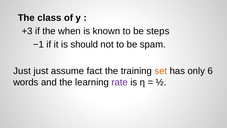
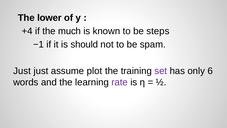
class: class -> lower (49, 18)
+3: +3 -> +4 (27, 31)
when: when -> much (69, 31)
fact: fact -> plot (95, 71)
set colour: orange -> purple (161, 71)
